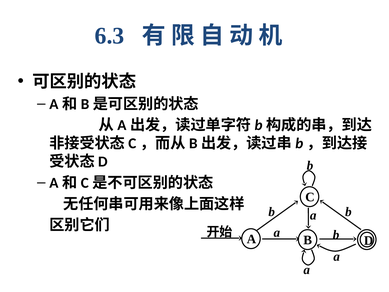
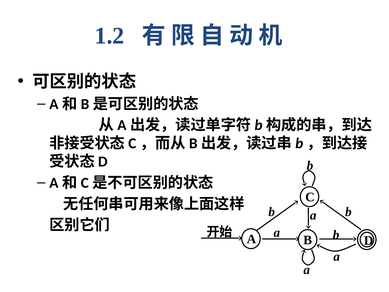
6.3: 6.3 -> 1.2 (109, 36)
